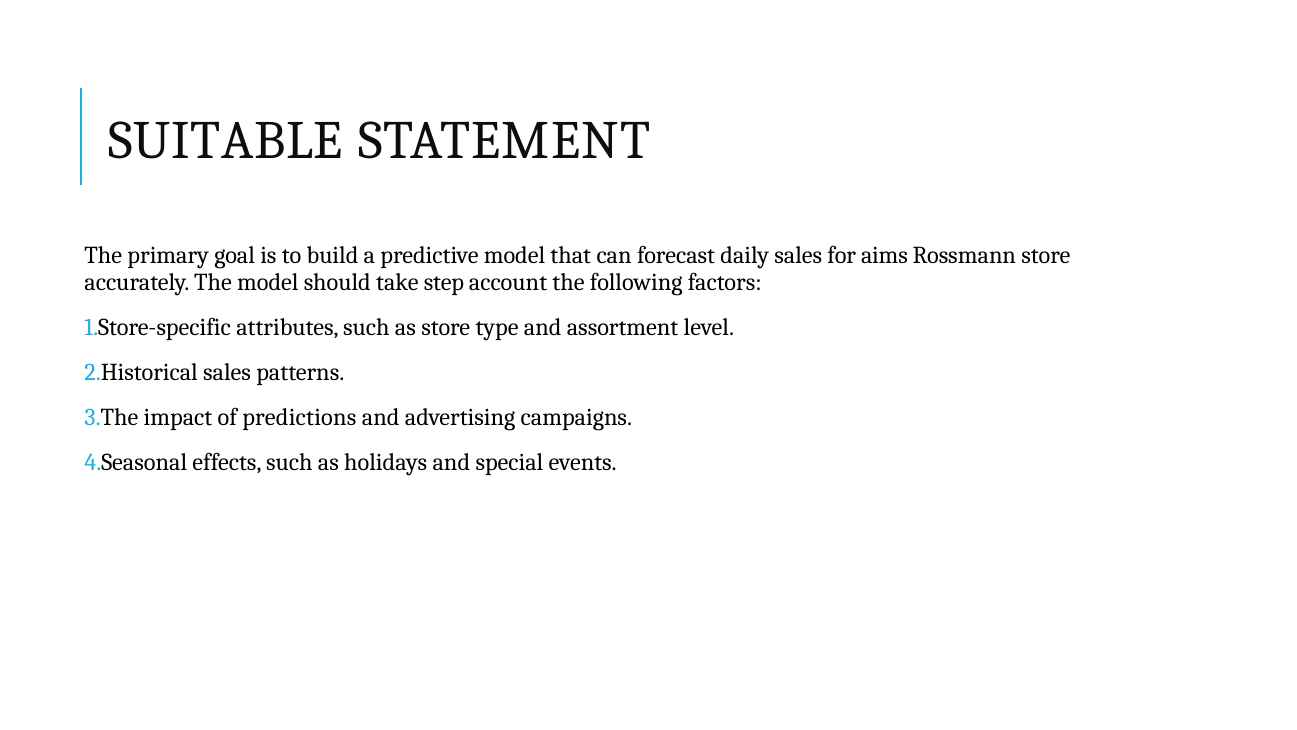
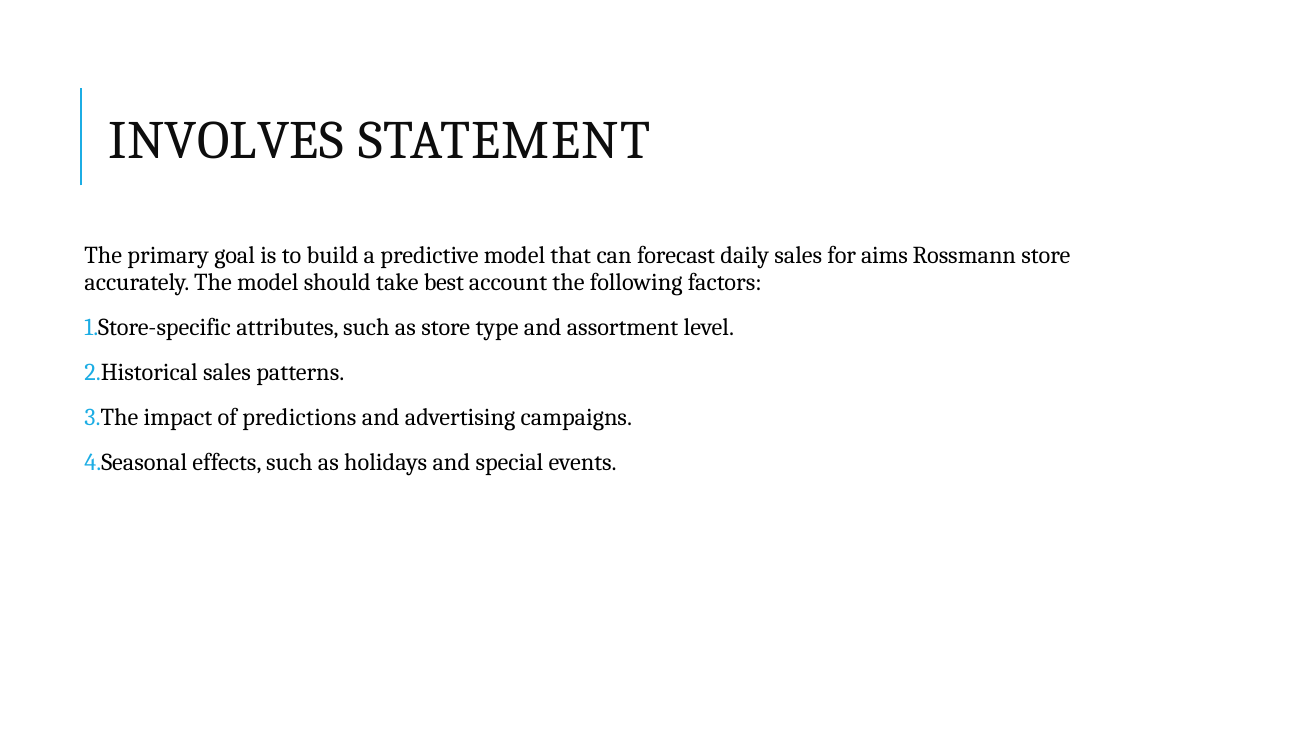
SUITABLE: SUITABLE -> INVOLVES (226, 140)
step: step -> best (444, 282)
